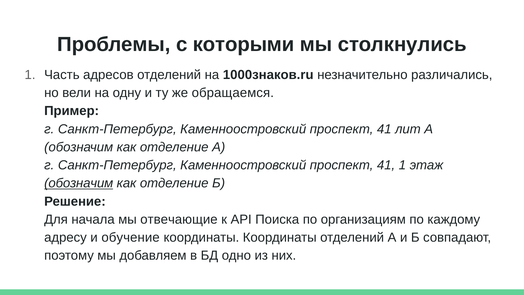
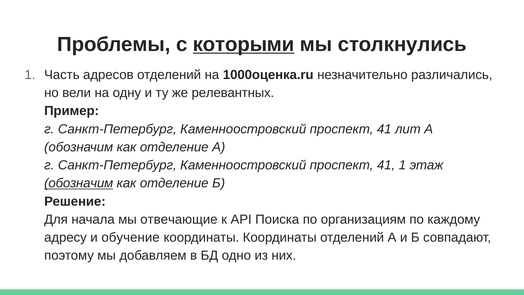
которыми underline: none -> present (244, 44)
1000знаков.ru: 1000знаков.ru -> 1000оценка.ru (268, 75)
обращаемся: обращаемся -> релевантных (233, 93)
